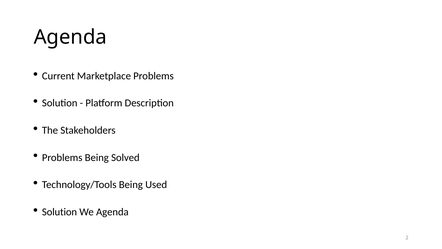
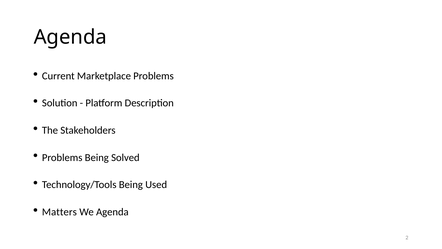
Solution: Solution -> Matters (59, 212)
